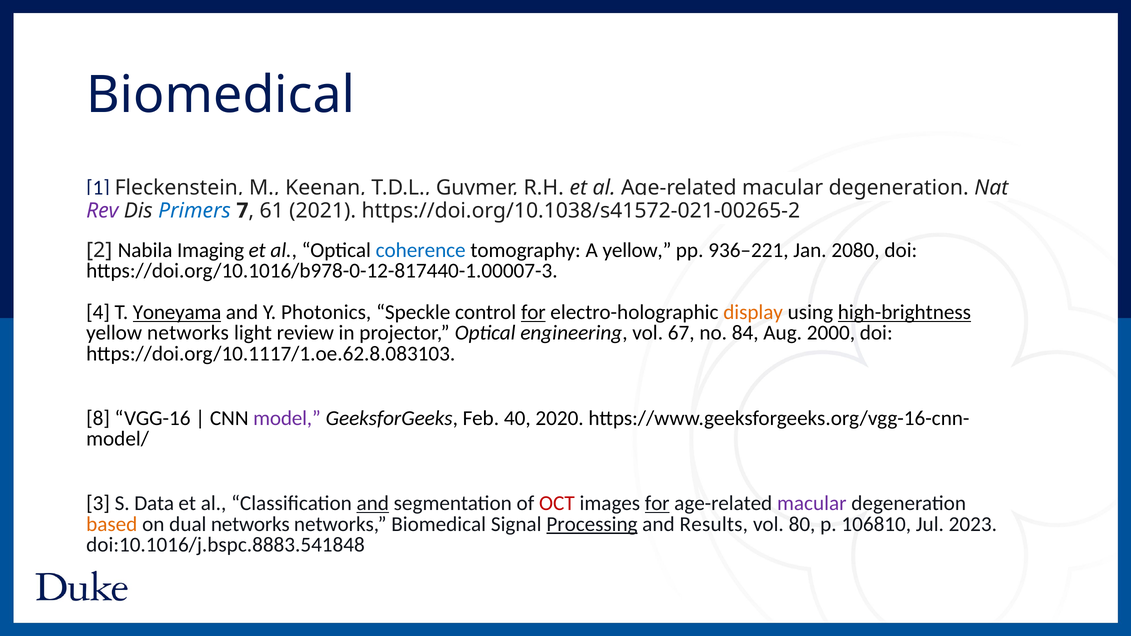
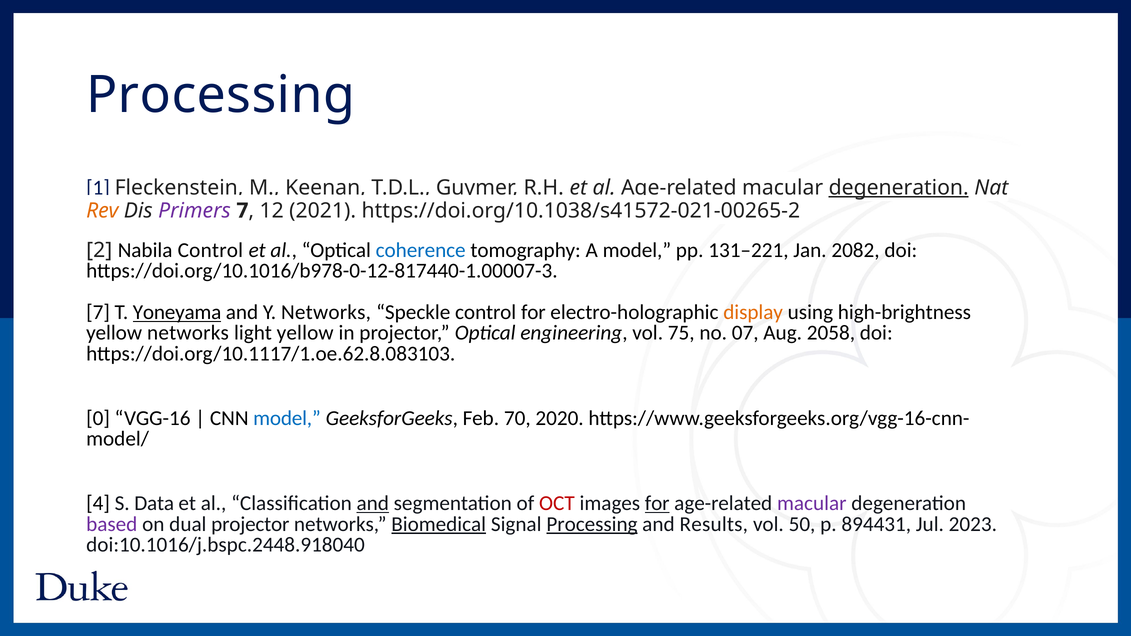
Biomedical: Biomedical -> Processing (221, 95)
degeneration underline: none -> present (899, 188)
Rev colour: purple -> orange (102, 211)
Primers colour: blue -> purple (194, 211)
61: 61 -> 12 (272, 211)
Nabila Imaging: Imaging -> Control (210, 250)
A yellow: yellow -> model (637, 250)
936–221: 936–221 -> 131–221 (748, 250)
2080: 2080 -> 2082 (856, 250)
4: 4 -> 7 (98, 312)
Y Photonics: Photonics -> Networks (326, 312)
for underline: present -> none (533, 312)
high-brightness underline: present -> none (904, 312)
light review: review -> yellow (305, 333)
67: 67 -> 75 (681, 333)
84: 84 -> 07 (745, 333)
2000: 2000 -> 2058 (831, 333)
8: 8 -> 0 (98, 418)
model colour: purple -> blue (287, 418)
40: 40 -> 70 (517, 418)
3: 3 -> 4 (98, 504)
based colour: orange -> purple (112, 524)
dual networks: networks -> projector (250, 524)
Biomedical underline: none -> present (439, 524)
80: 80 -> 50 (802, 524)
106810: 106810 -> 894431 (876, 524)
doi:10.1016/j.bspc.8883.541848: doi:10.1016/j.bspc.8883.541848 -> doi:10.1016/j.bspc.2448.918040 (225, 545)
